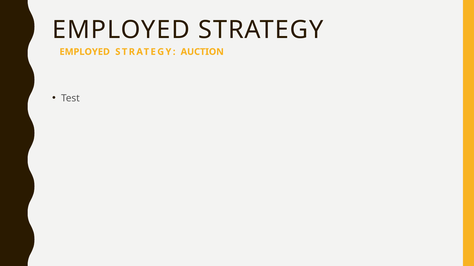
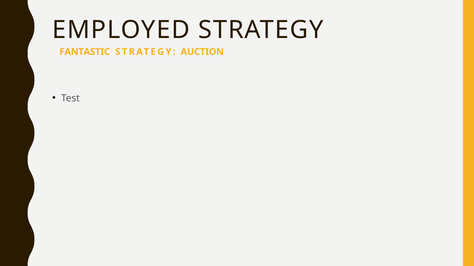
EMPLOYED: EMPLOYED -> FANTASTIC (85, 52)
